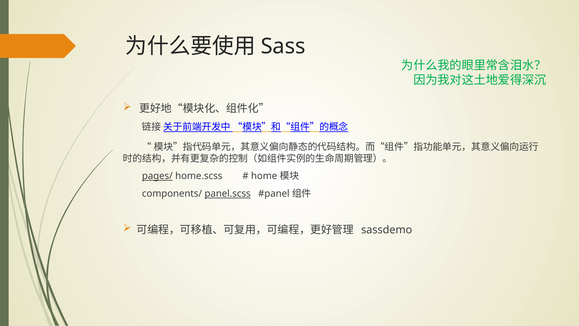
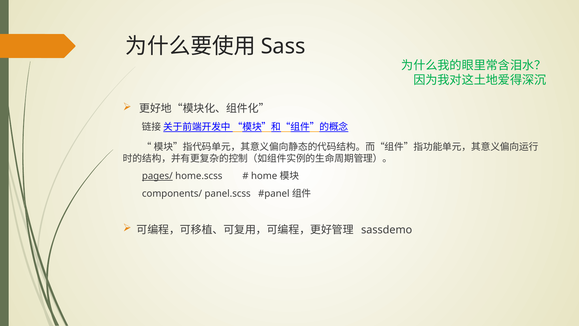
panel.scss underline: present -> none (228, 194)
